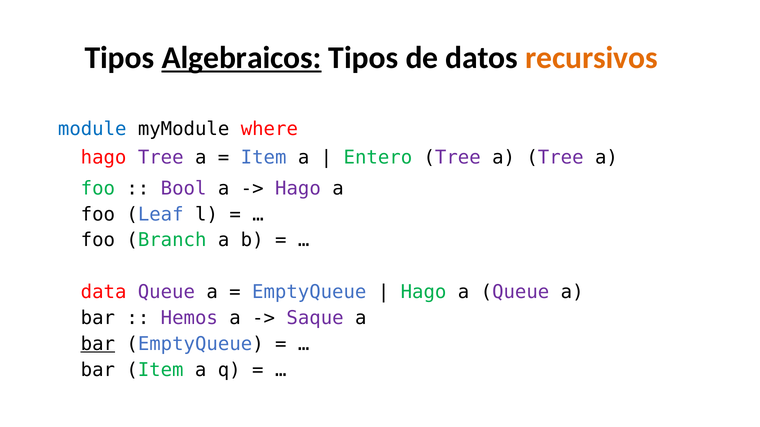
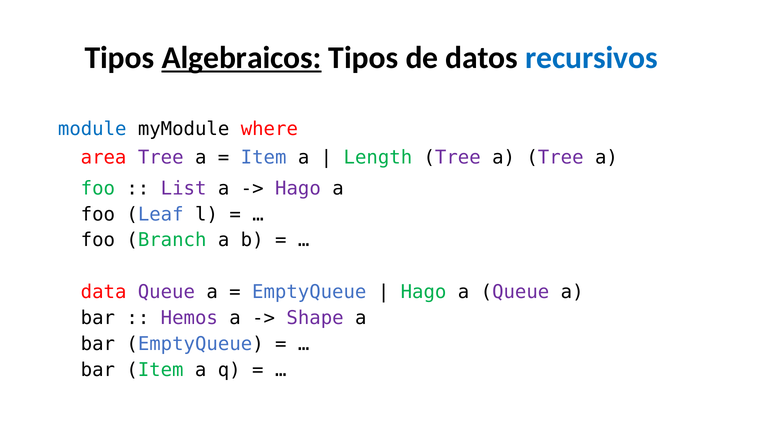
recursivos colour: orange -> blue (591, 58)
hago: hago -> area (104, 158)
Entero: Entero -> Length (378, 158)
Bool: Bool -> List (184, 189)
Saque: Saque -> Shape (315, 318)
bar underline: present -> none (98, 344)
